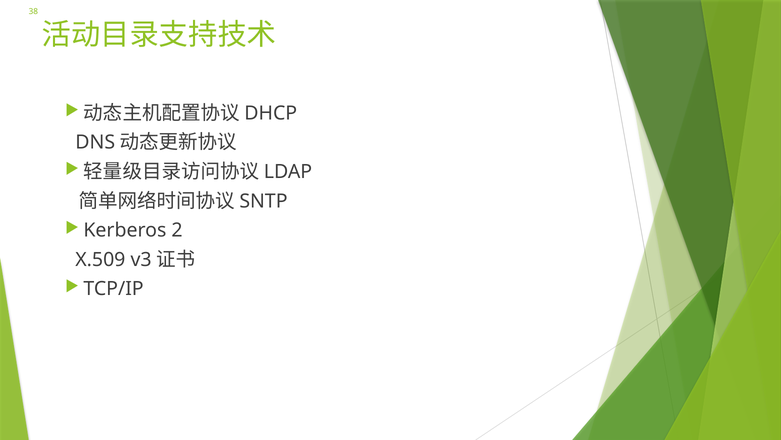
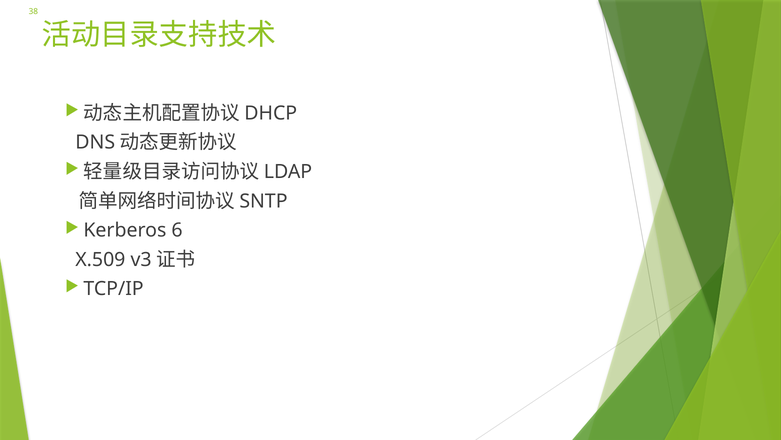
2: 2 -> 6 (177, 230)
